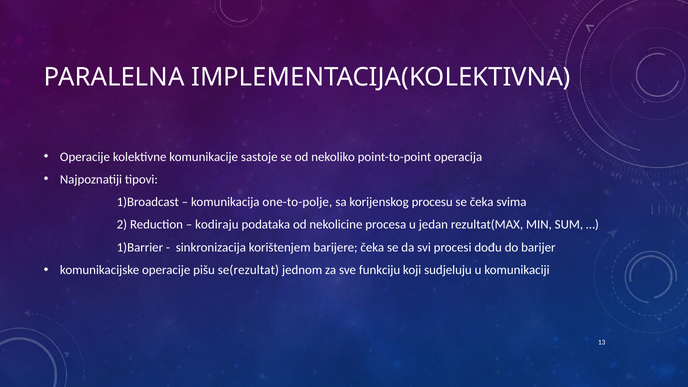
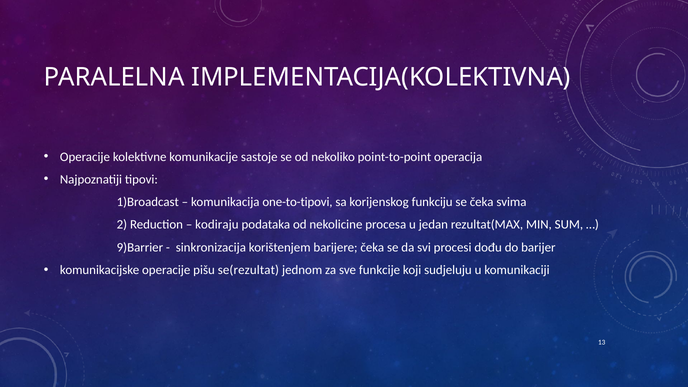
one-to-polje: one-to-polje -> one-to-tipovi (297, 202)
procesu: procesu -> funkciju (432, 202)
1)Barrier: 1)Barrier -> 9)Barrier (140, 247)
funkciju: funkciju -> funkcije (380, 270)
